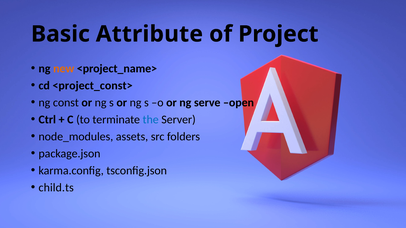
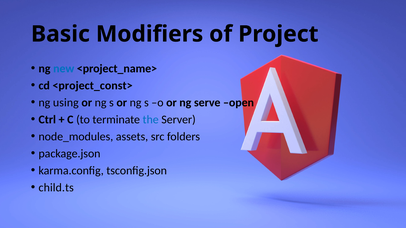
Attribute: Attribute -> Modifiers (150, 34)
new colour: orange -> blue (64, 69)
const: const -> using (66, 103)
